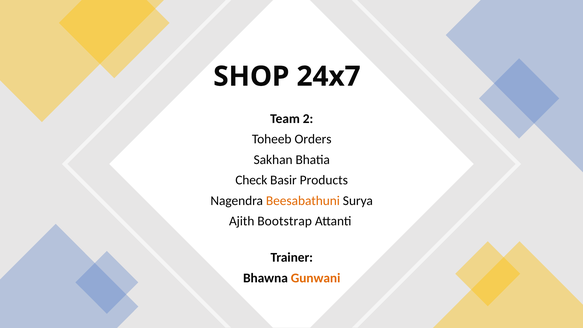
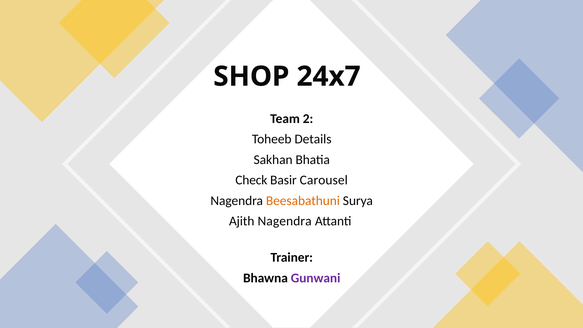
Orders: Orders -> Details (313, 139)
Products: Products -> Carousel (324, 180)
Ajith Bootstrap: Bootstrap -> Nagendra (285, 221)
Gunwani colour: orange -> purple (316, 278)
